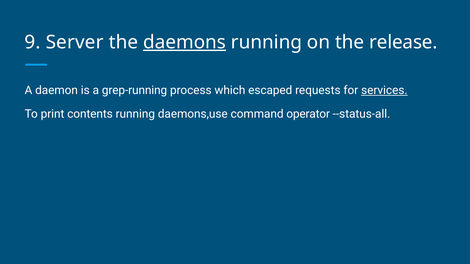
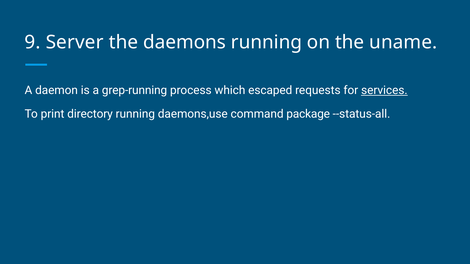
daemons underline: present -> none (185, 42)
release: release -> uname (403, 42)
contents: contents -> directory (90, 114)
operator: operator -> package (308, 114)
